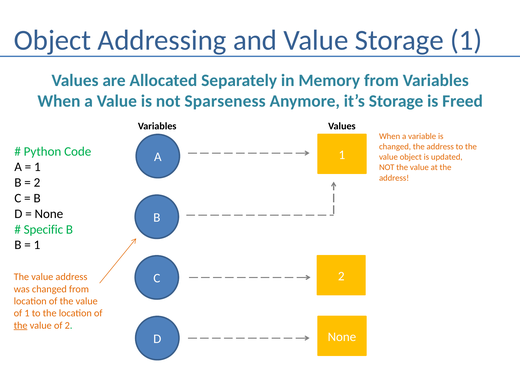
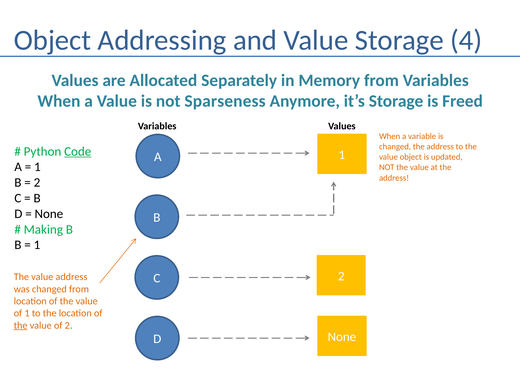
Storage 1: 1 -> 4 (466, 40)
Code underline: none -> present (78, 151)
Specific: Specific -> Making (43, 229)
